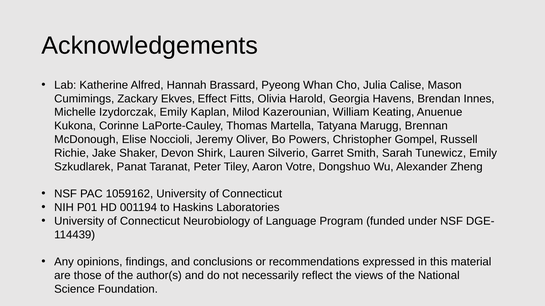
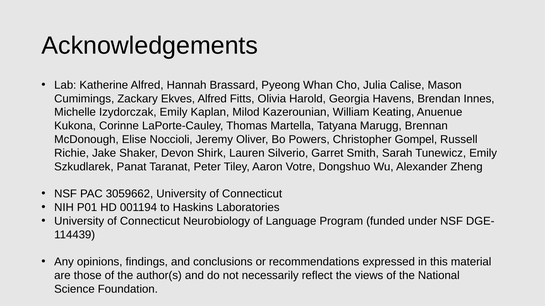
Ekves Effect: Effect -> Alfred (212, 99)
1059162: 1059162 -> 3059662 (130, 194)
